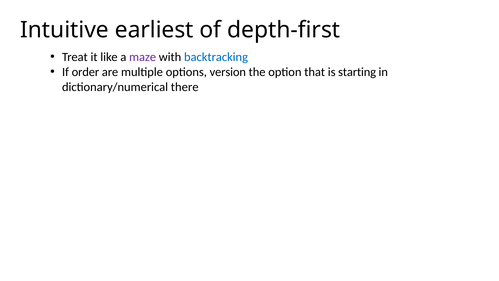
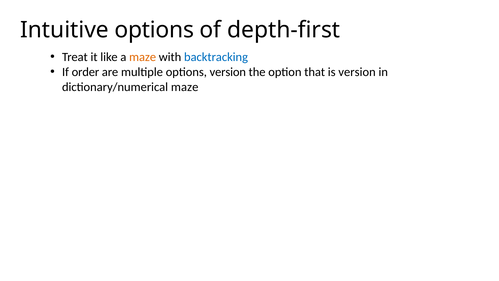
Intuitive earliest: earliest -> options (154, 30)
maze colour: purple -> orange (143, 57)
is starting: starting -> version (357, 72)
dictionary/numerical there: there -> maze (185, 87)
